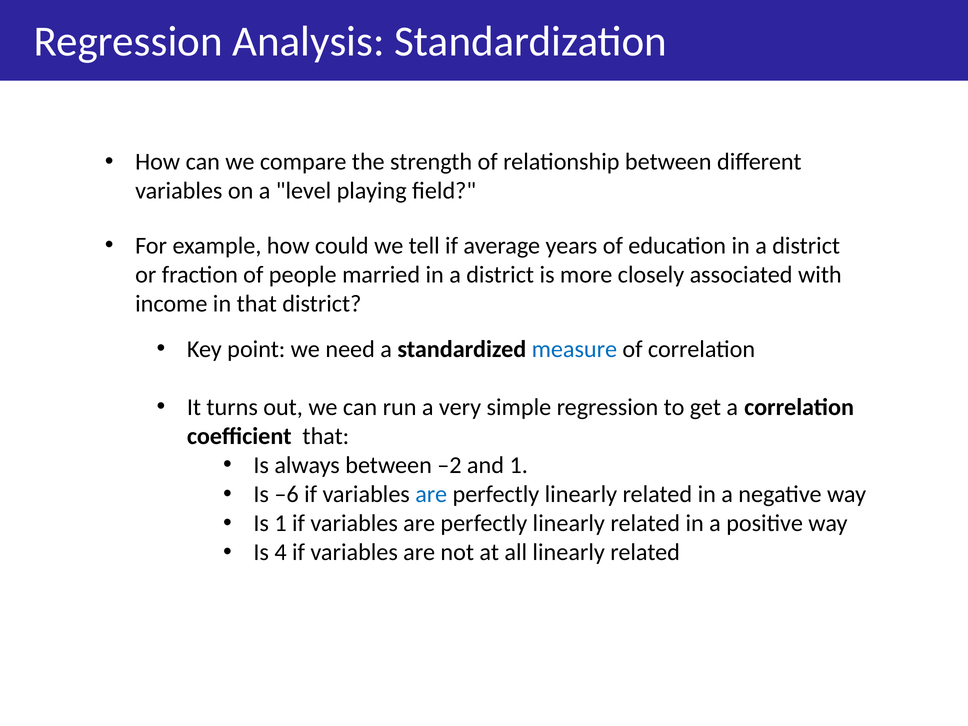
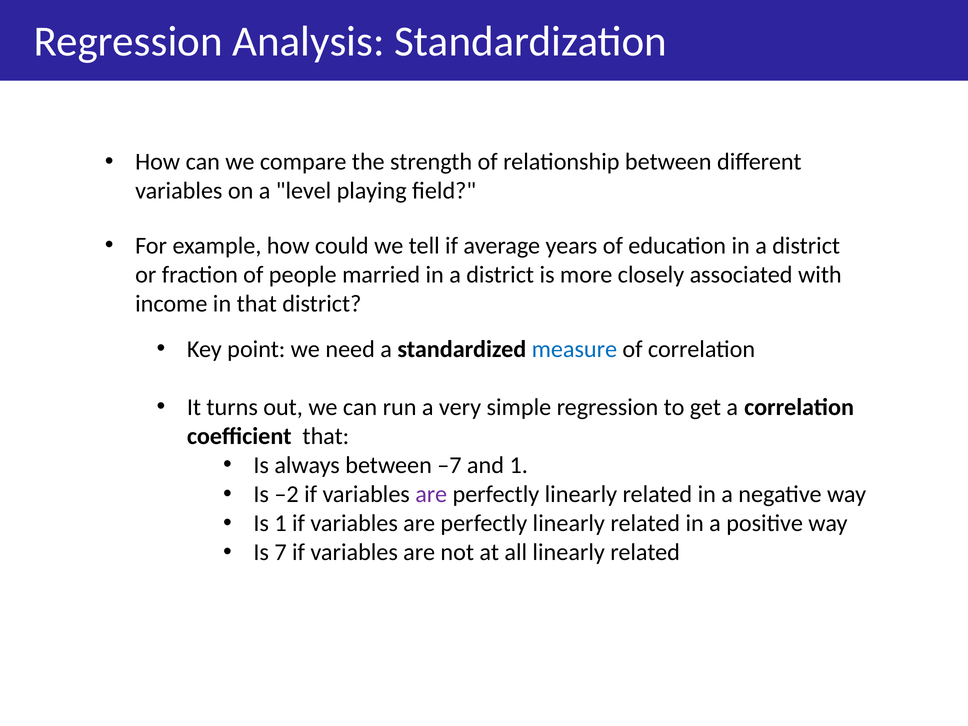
–2: –2 -> –7 (449, 465)
–6: –6 -> –2 (287, 494)
are colour: blue -> purple (431, 494)
4: 4 -> 7 (281, 552)
